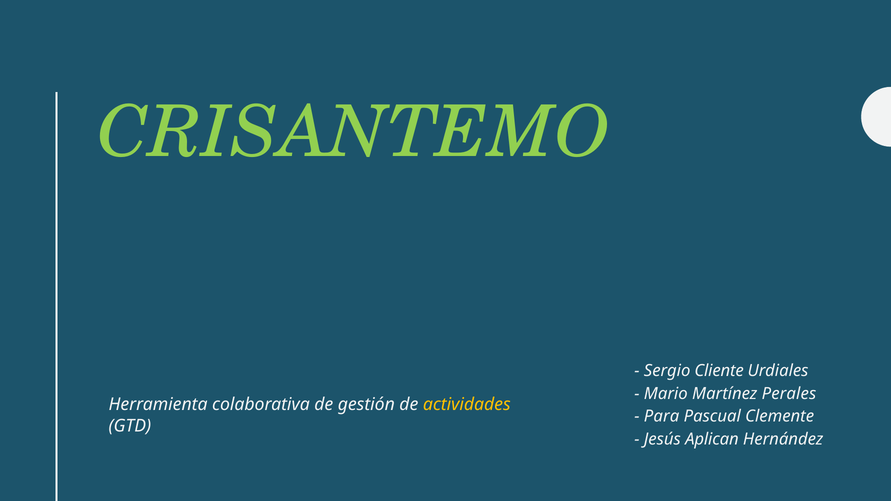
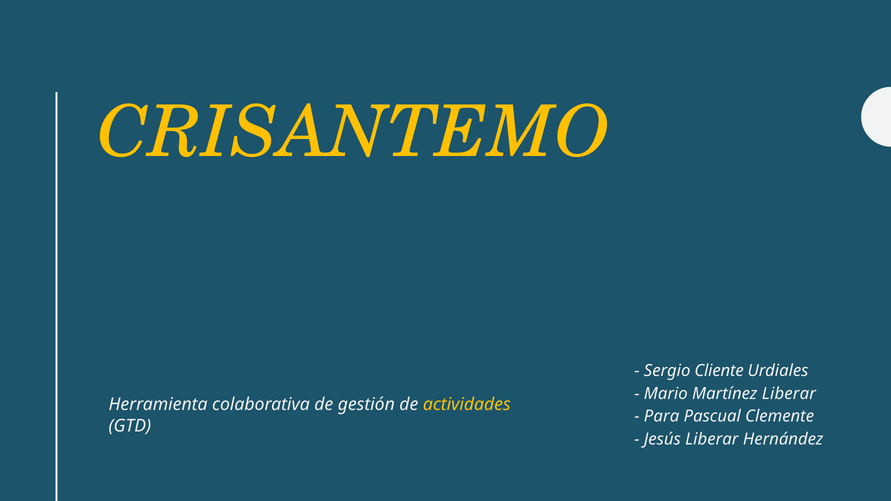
CRISANTEMO colour: light green -> yellow (354, 133)
Martínez Perales: Perales -> Liberar (789, 394)
Jesús Aplican: Aplican -> Liberar (712, 439)
